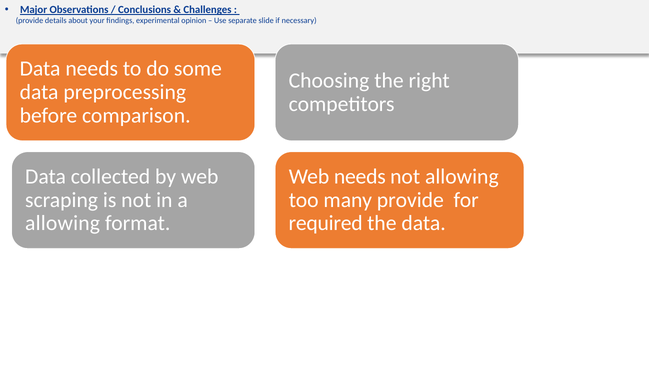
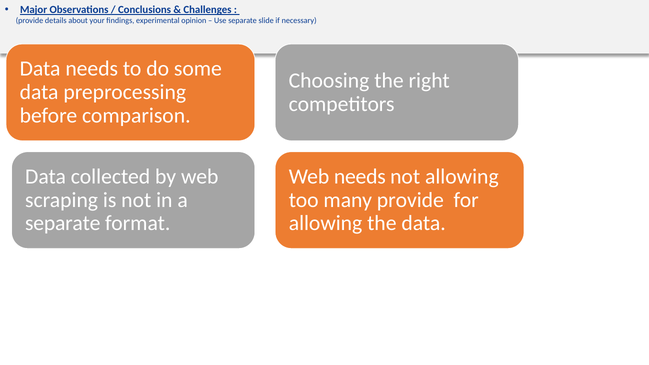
allowing: allowing -> separate (63, 223)
required: required -> allowing (326, 223)
